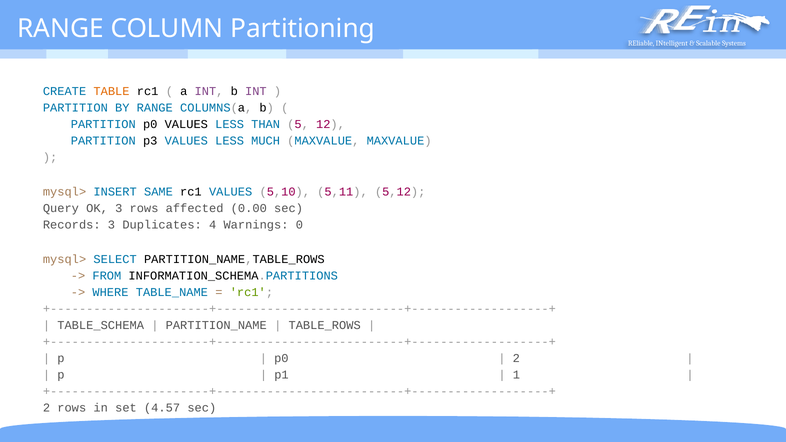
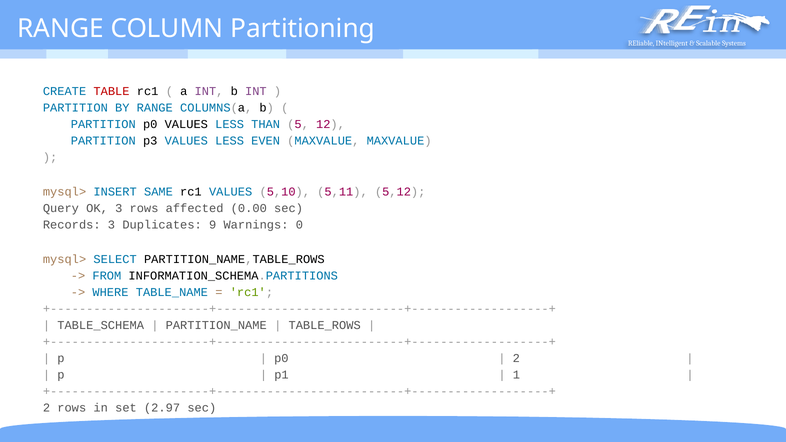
TABLE colour: orange -> red (111, 92)
MUCH: MUCH -> EVEN (266, 141)
4: 4 -> 9 (213, 225)
4.57: 4.57 -> 2.97 (162, 408)
